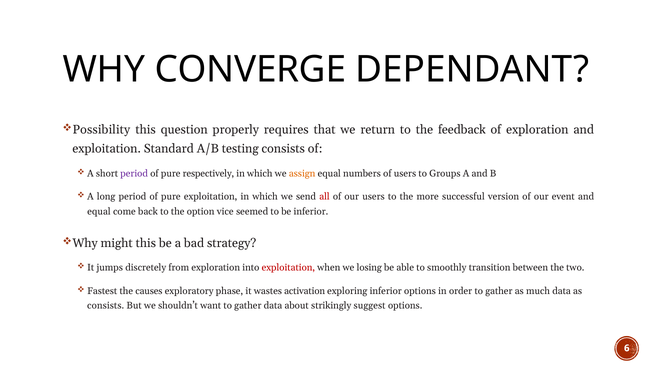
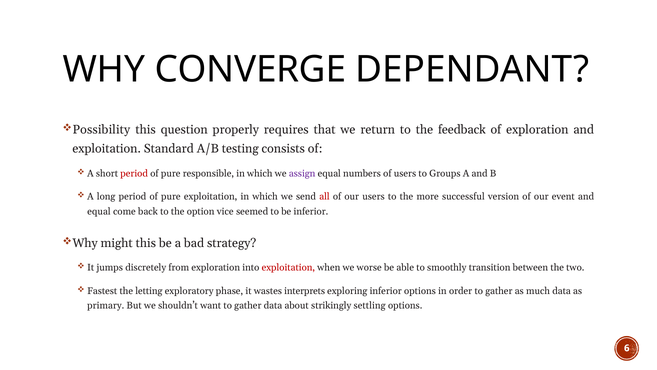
period colour: purple -> red (134, 173)
respectively: respectively -> responsible (208, 173)
assign colour: orange -> purple (302, 173)
losing: losing -> worse (369, 267)
causes: causes -> letting (149, 291)
activation: activation -> interprets (305, 291)
consists: consists -> primary (106, 305)
suggest: suggest -> settling (370, 305)
